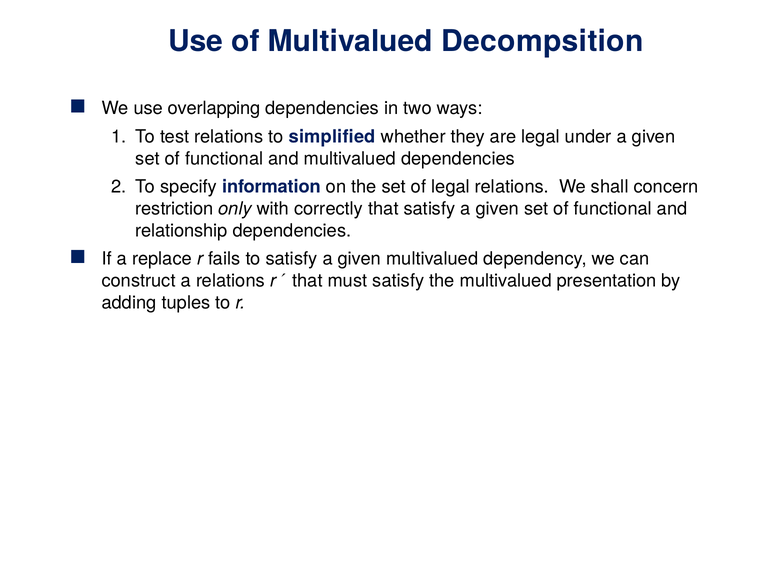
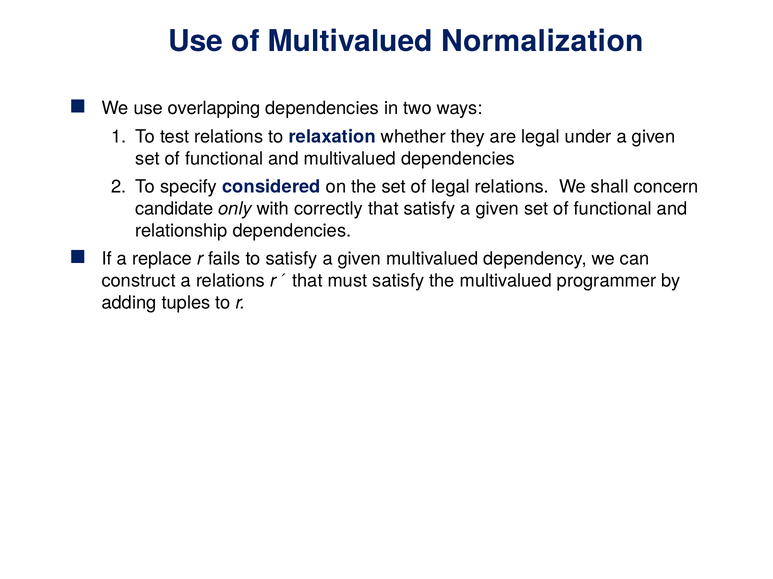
Decompsition: Decompsition -> Normalization (542, 42)
simplified: simplified -> relaxation (332, 137)
information: information -> considered (271, 187)
restriction: restriction -> candidate (174, 209)
presentation: presentation -> programmer (607, 281)
